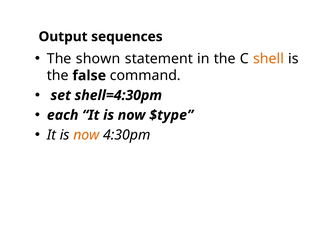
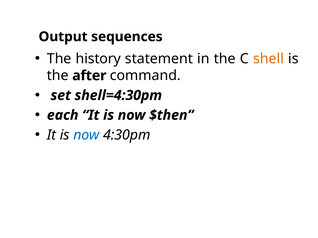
shown: shown -> history (98, 59)
false: false -> after (89, 76)
$type: $type -> $then (171, 115)
now colour: orange -> blue (86, 135)
